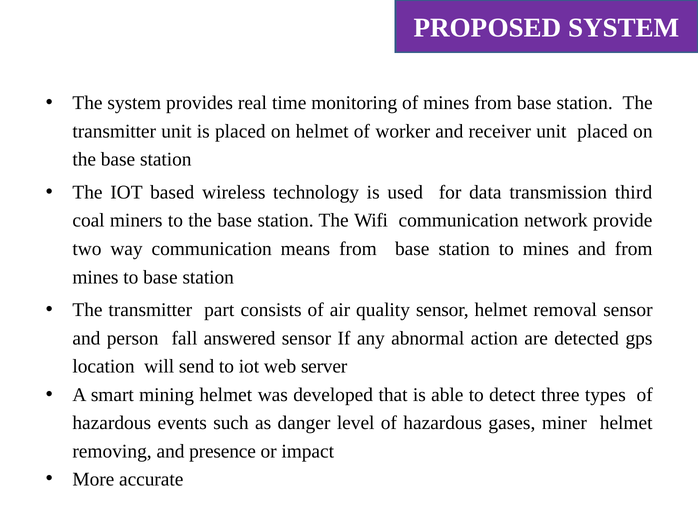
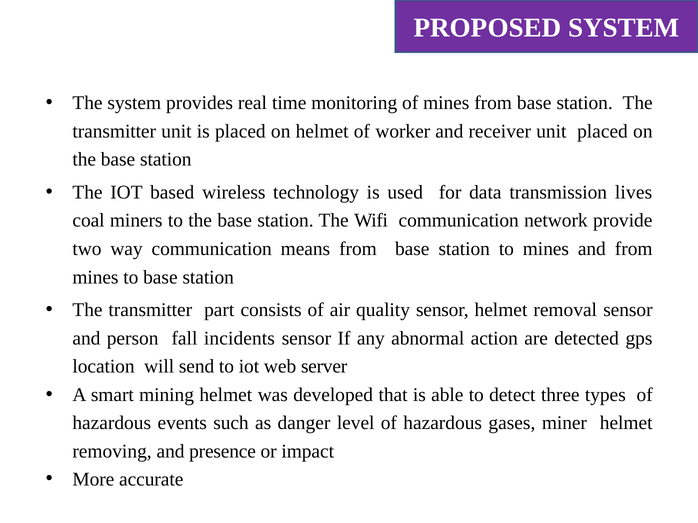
third: third -> lives (634, 193)
answered: answered -> incidents (239, 339)
